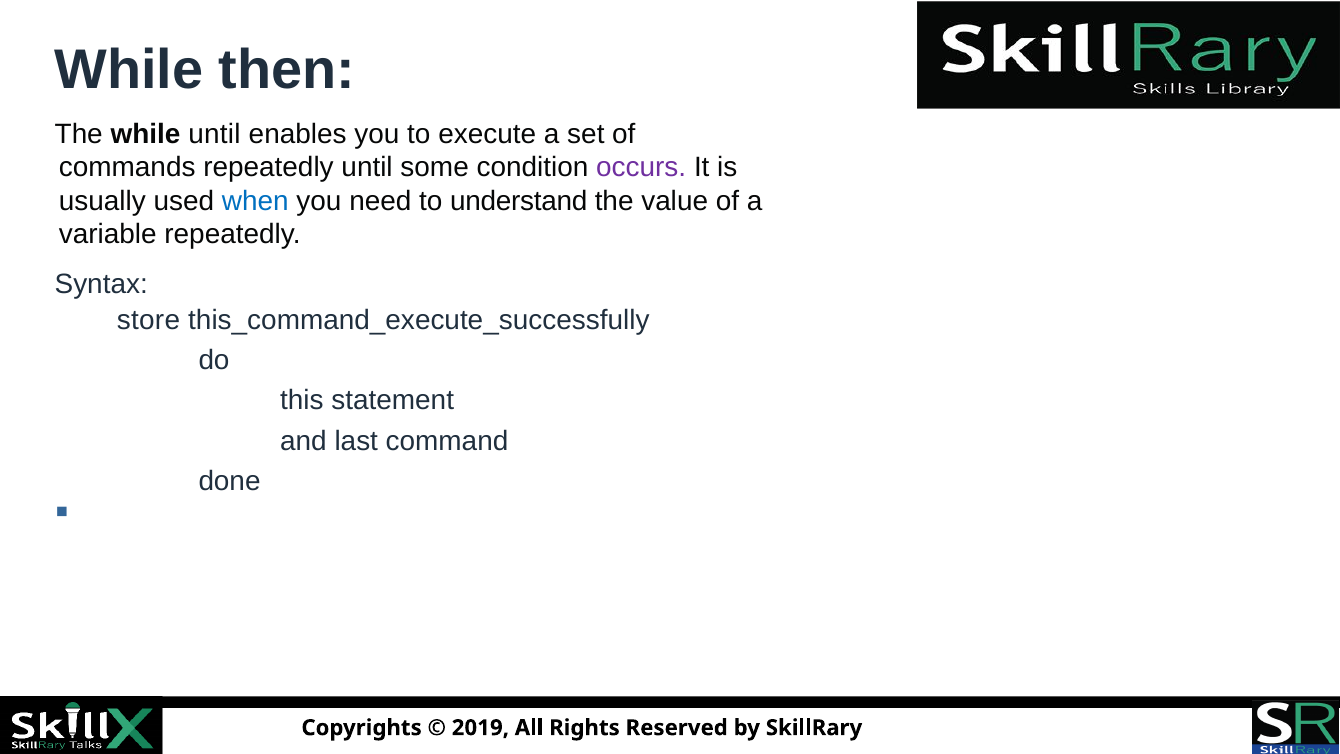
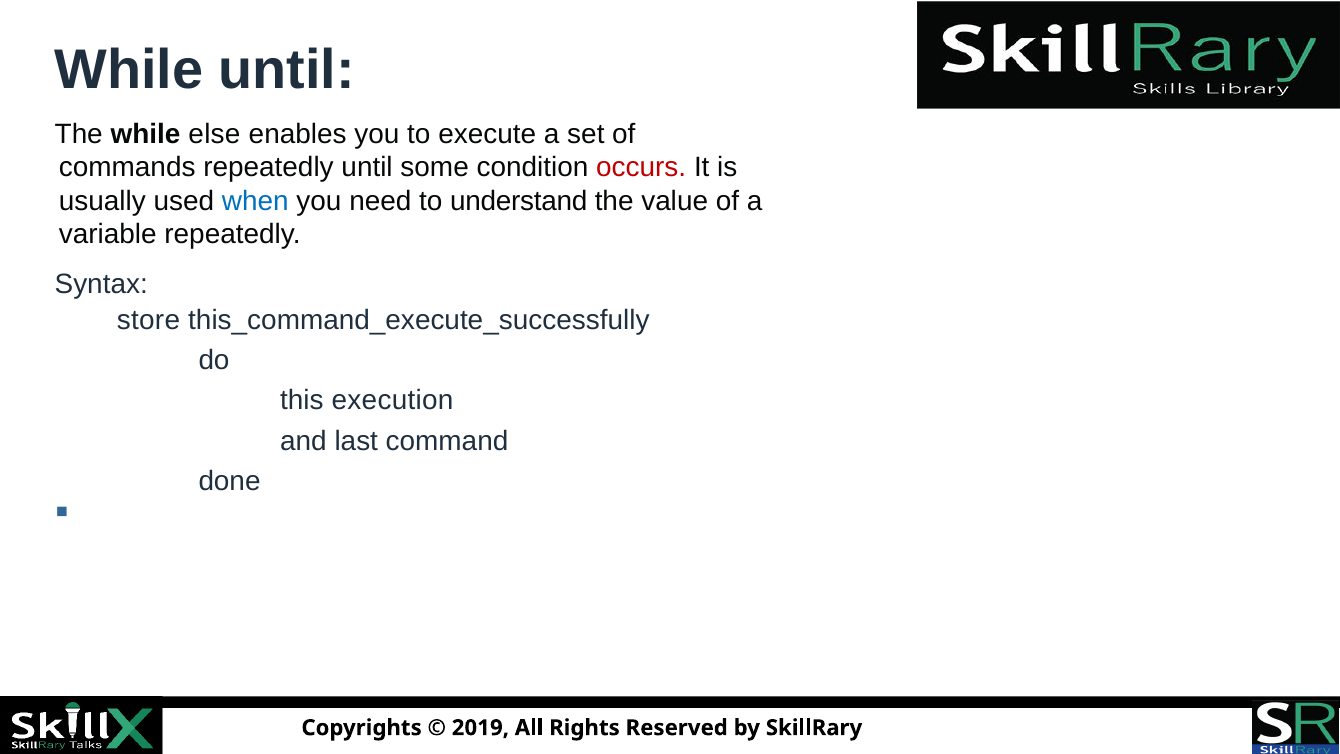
While then: then -> until (287, 70)
while until: until -> else (214, 134)
occurs colour: purple -> red (641, 168)
statement: statement -> execution (393, 400)
